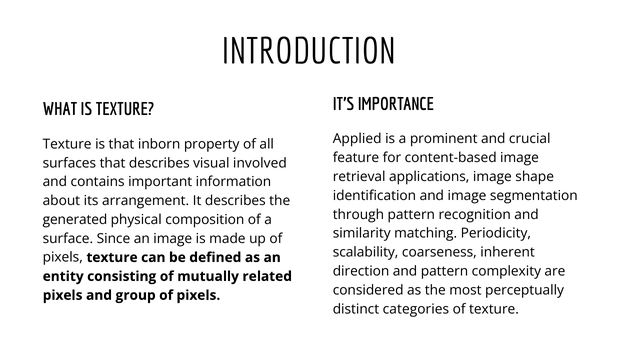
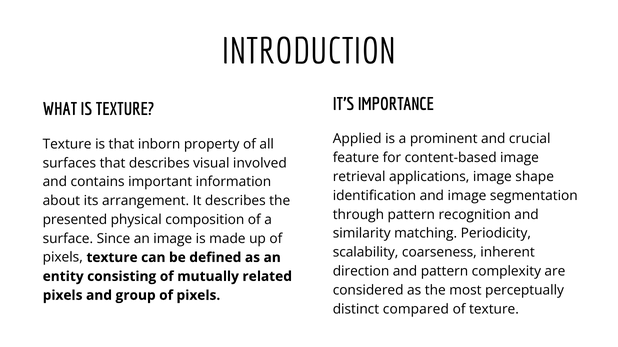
generated: generated -> presented (75, 220)
categories: categories -> compared (416, 310)
